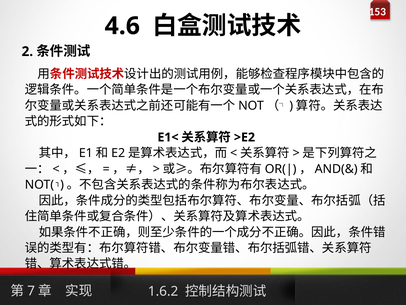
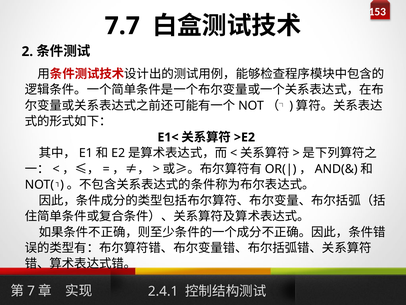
4.6: 4.6 -> 7.7 (122, 26)
1.6.2: 1.6.2 -> 2.4.1 (163, 291)
